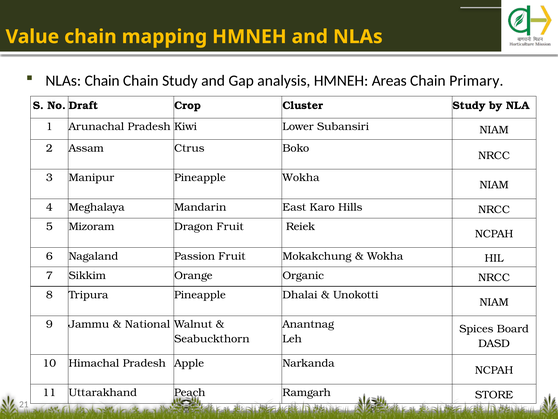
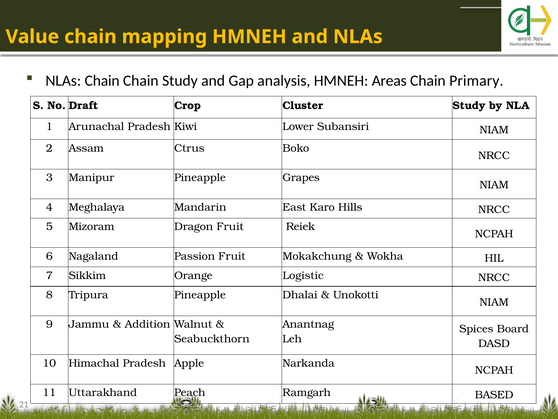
Pineapple Wokha: Wokha -> Grapes (301, 178)
Organic: Organic -> Logistic (303, 275)
National: National -> Addition (148, 324)
STORE: STORE -> BASED (494, 394)
